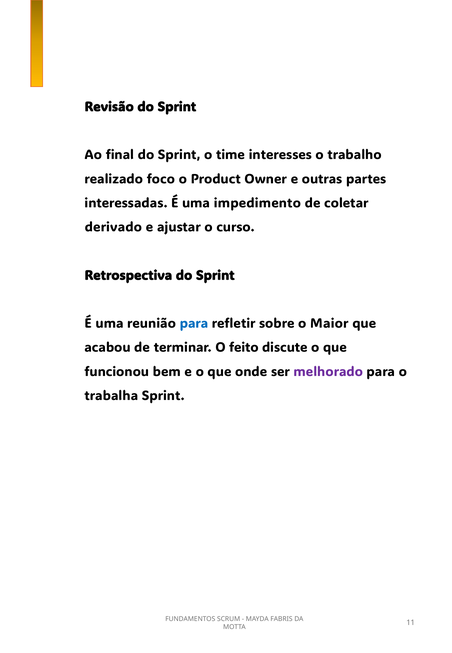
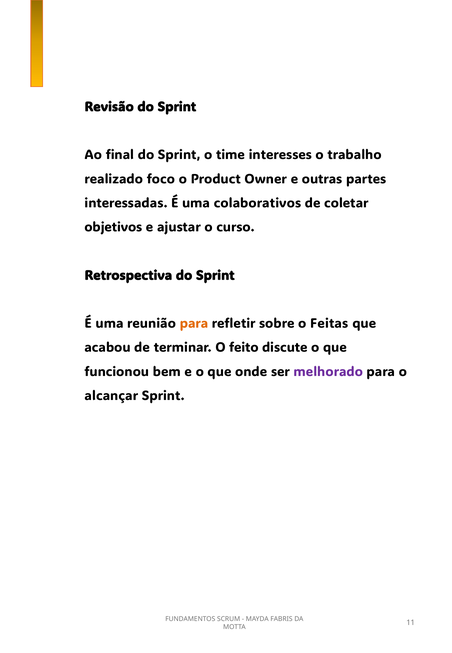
impedimento: impedimento -> colaborativos (258, 203)
derivado: derivado -> objetivos (113, 227)
para colour: blue -> orange (194, 323)
Maior: Maior -> Feitas (329, 323)
trabalha: trabalha -> alcançar (111, 396)
